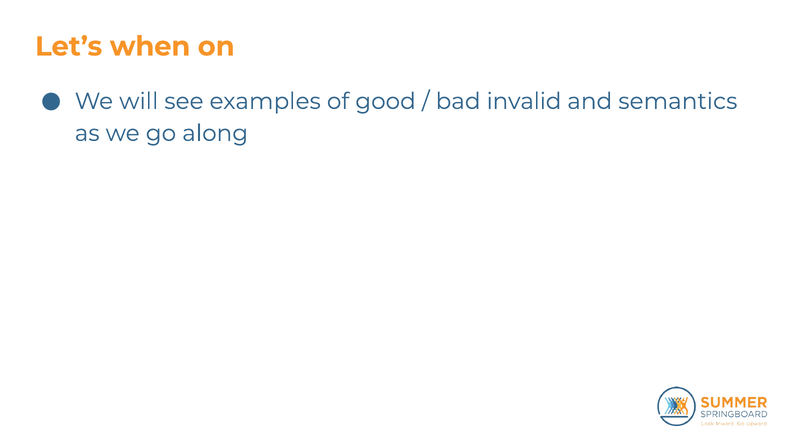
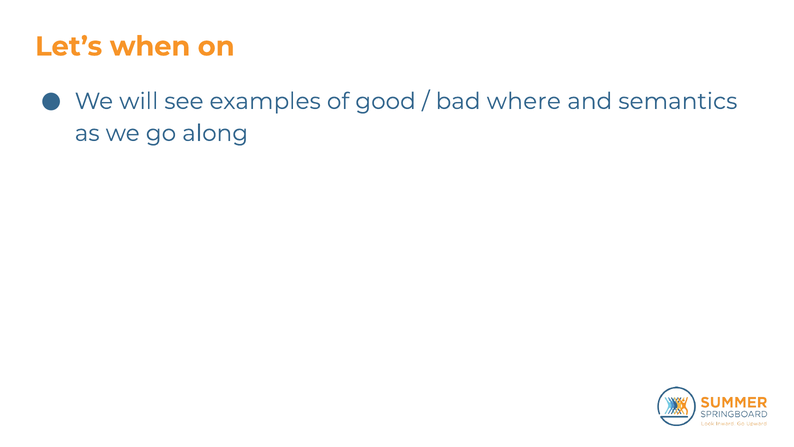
invalid: invalid -> where (524, 101)
